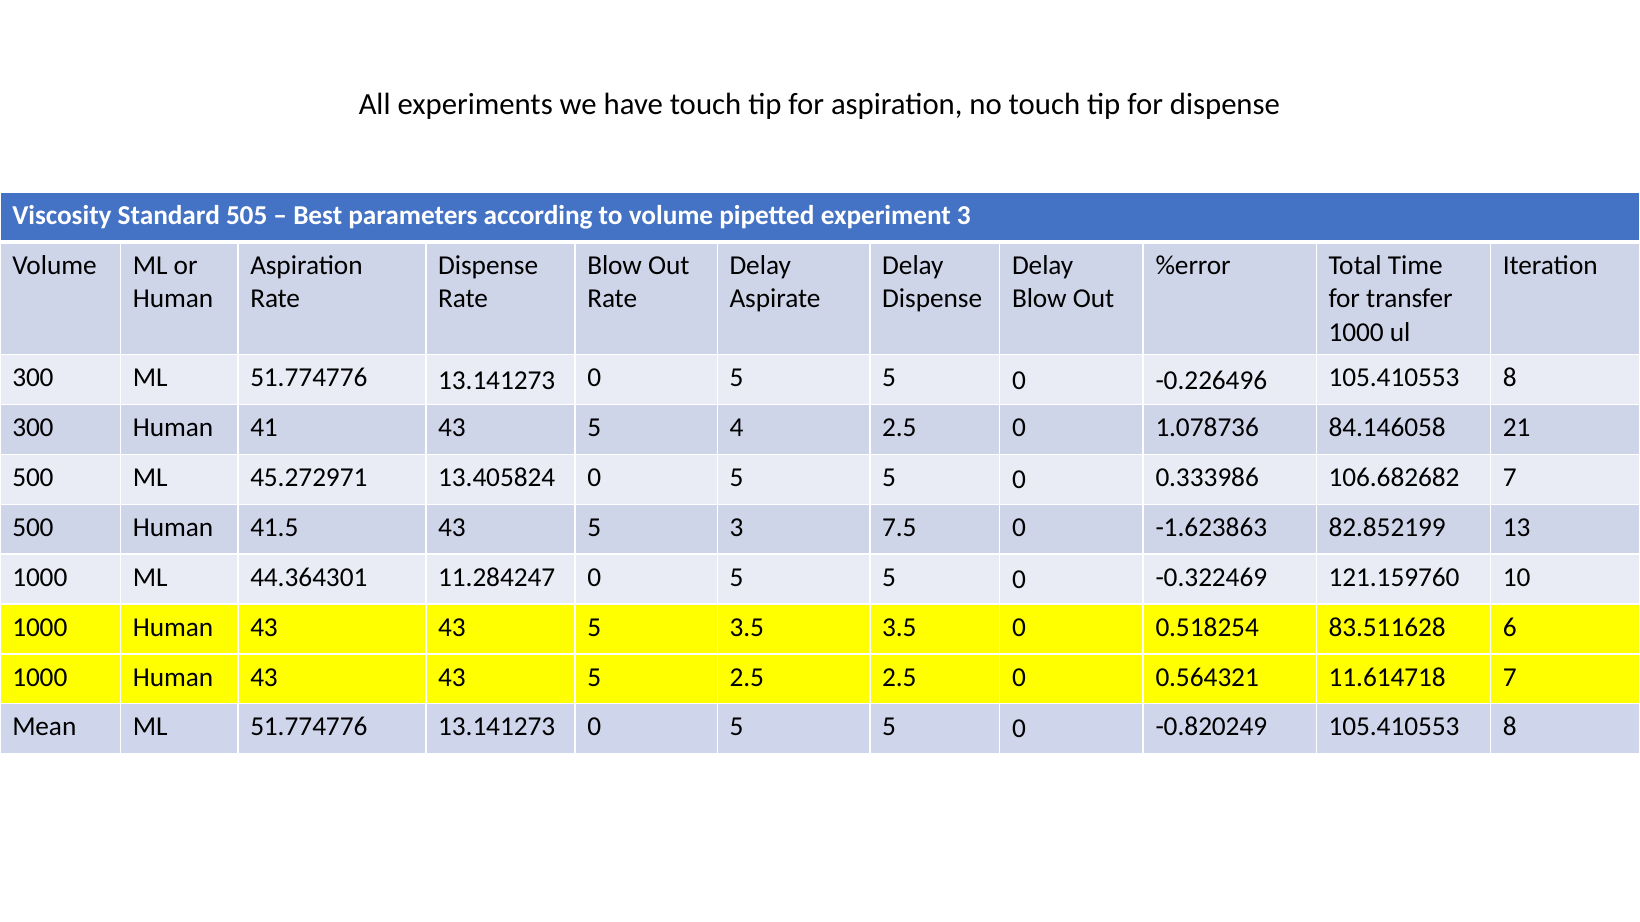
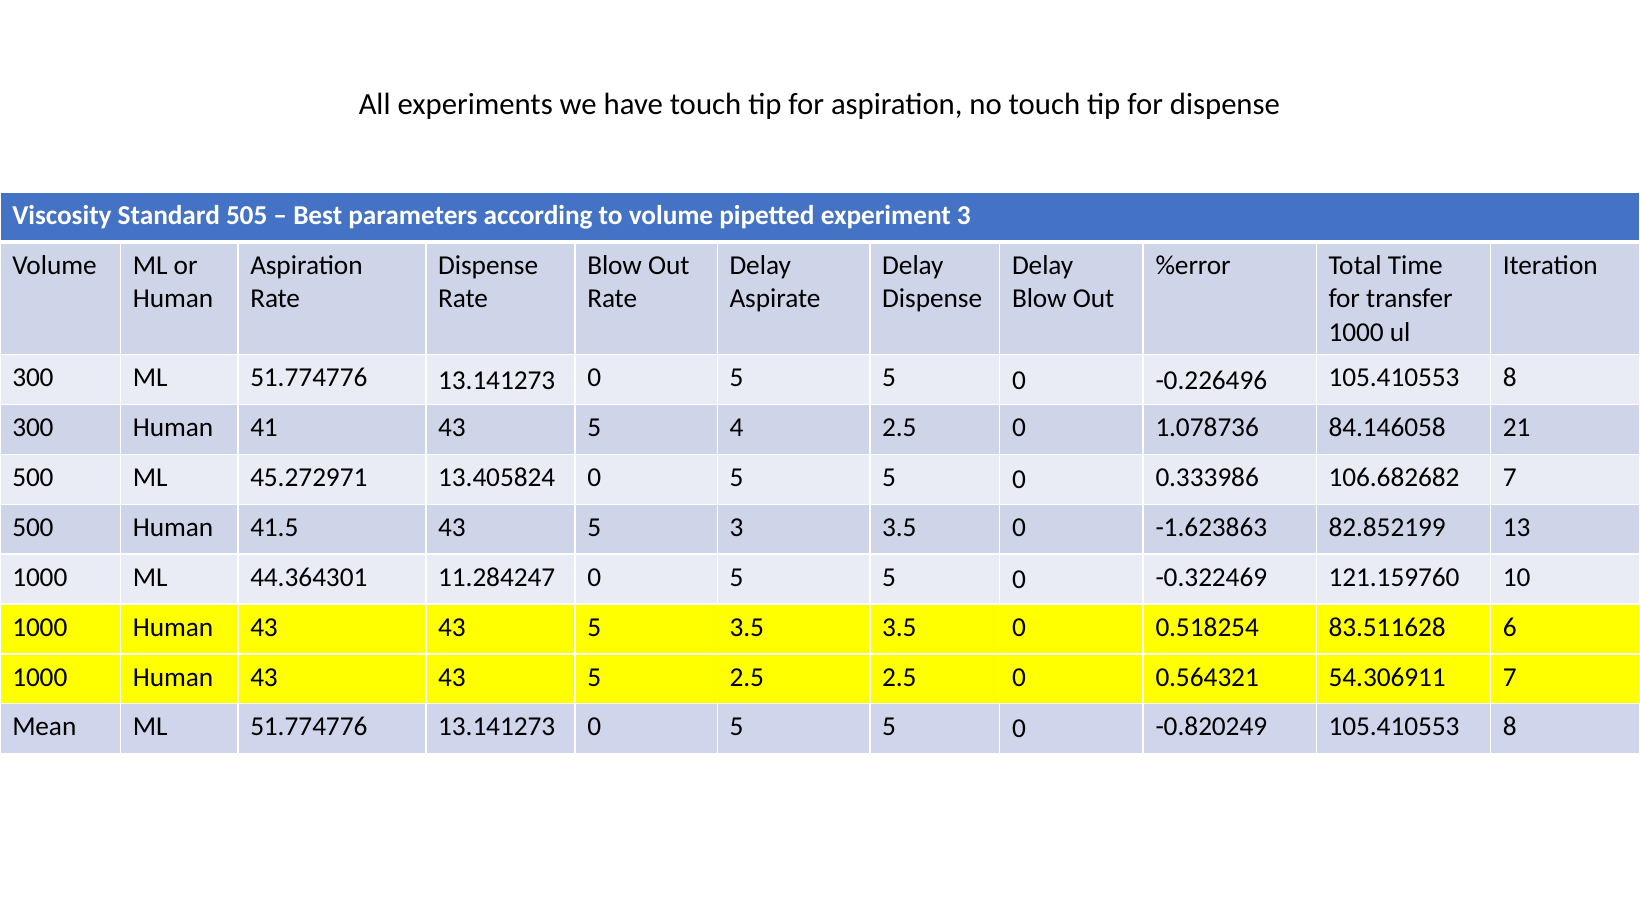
3 7.5: 7.5 -> 3.5 (899, 528)
11.614718: 11.614718 -> 54.306911 (1387, 677)
